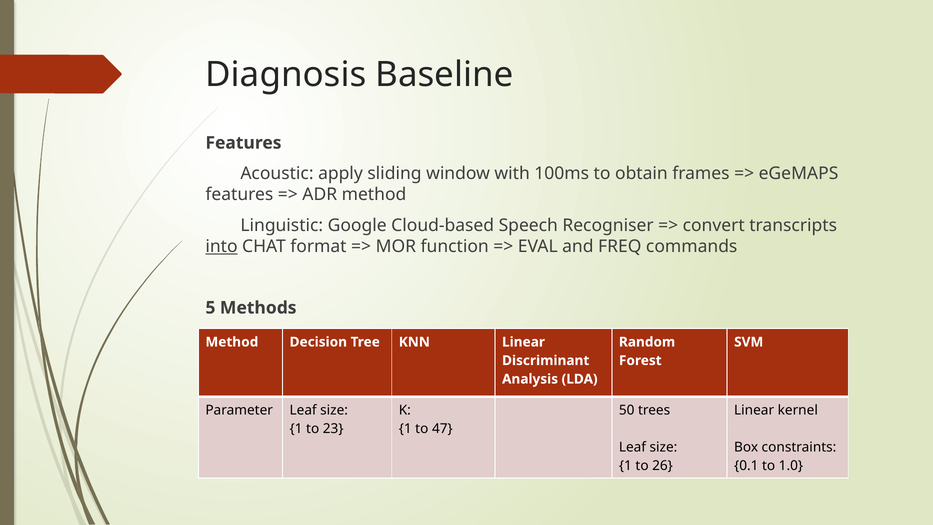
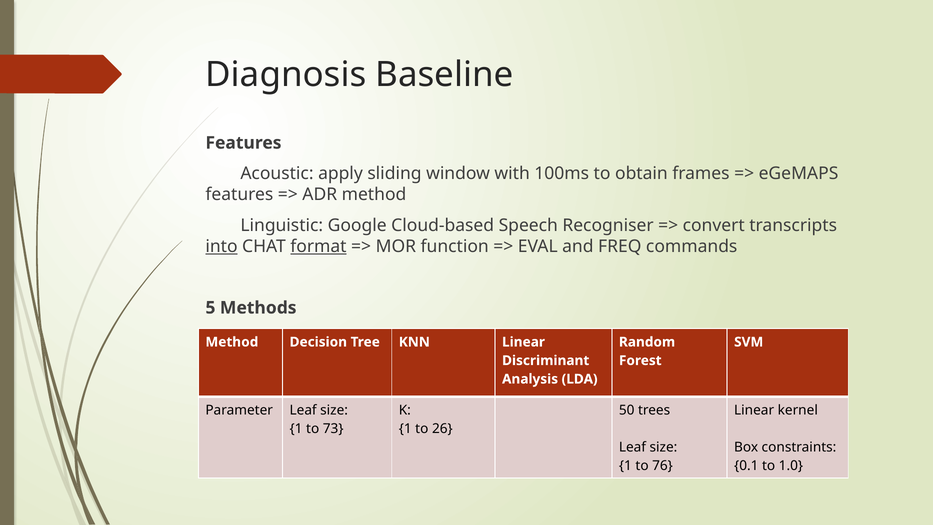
format underline: none -> present (318, 246)
23: 23 -> 73 (333, 429)
47: 47 -> 26 (442, 429)
26: 26 -> 76 (663, 466)
